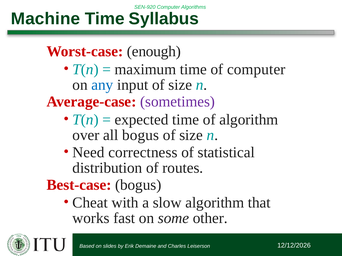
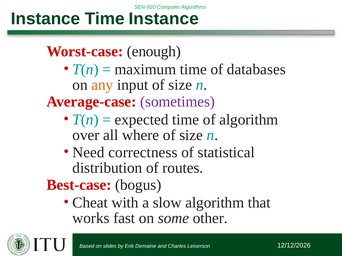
Machine: Machine -> Instance (46, 19)
Time Syllabus: Syllabus -> Instance (164, 19)
of computer: computer -> databases (256, 69)
any colour: blue -> orange (102, 85)
all bogus: bogus -> where (141, 135)
